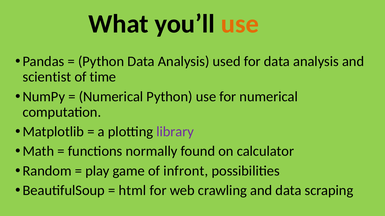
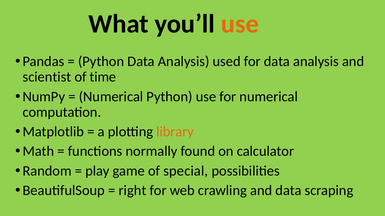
library colour: purple -> orange (175, 132)
infront: infront -> special (186, 171)
html: html -> right (132, 191)
